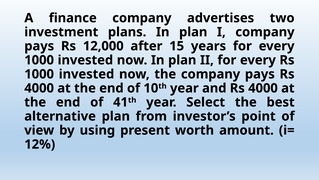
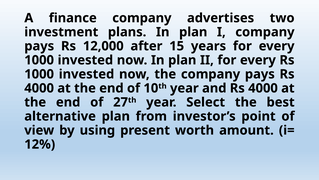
41: 41 -> 27 (121, 102)
